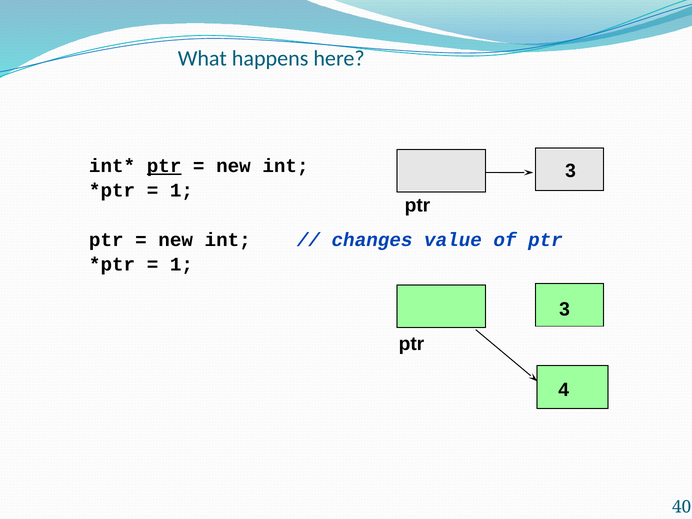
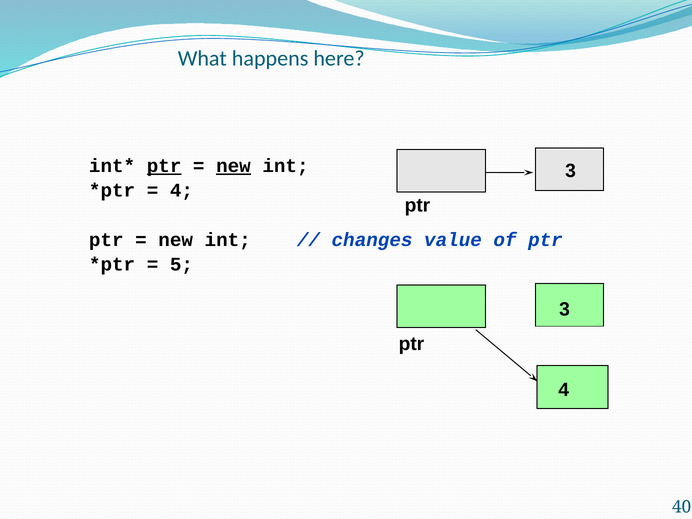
new underline: none -> present (233, 166)
1: 1 -> 4 (181, 191)
1: 1 -> 5 (181, 264)
